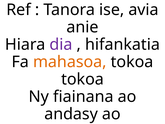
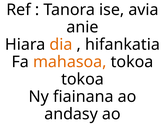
dia colour: purple -> orange (61, 44)
